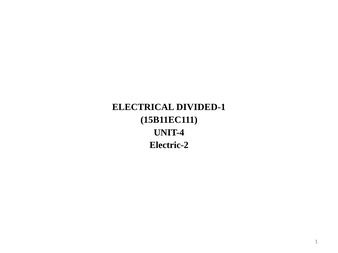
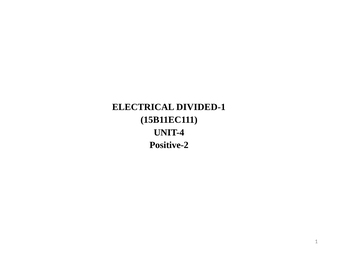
Electric-2: Electric-2 -> Positive-2 (169, 145)
